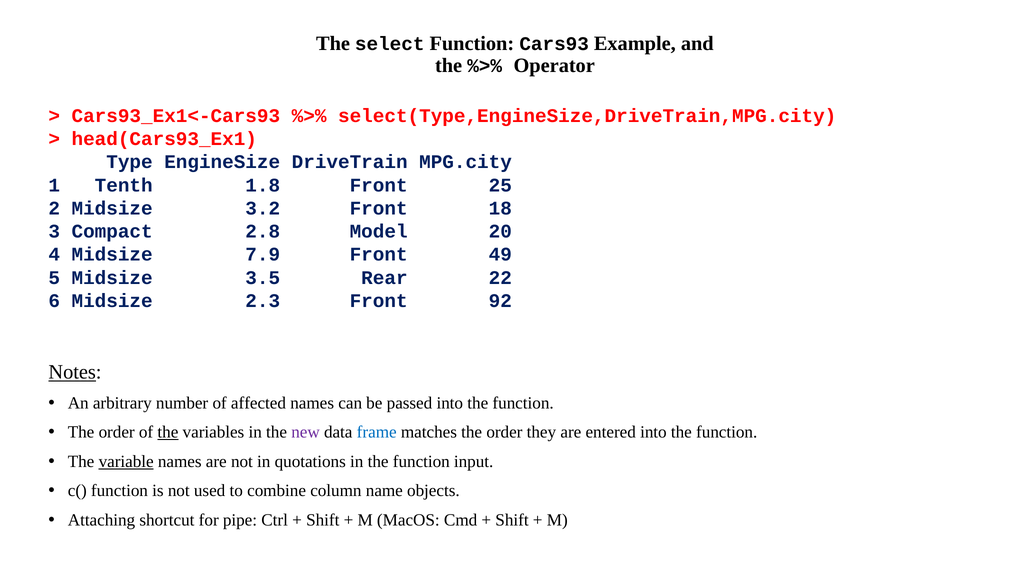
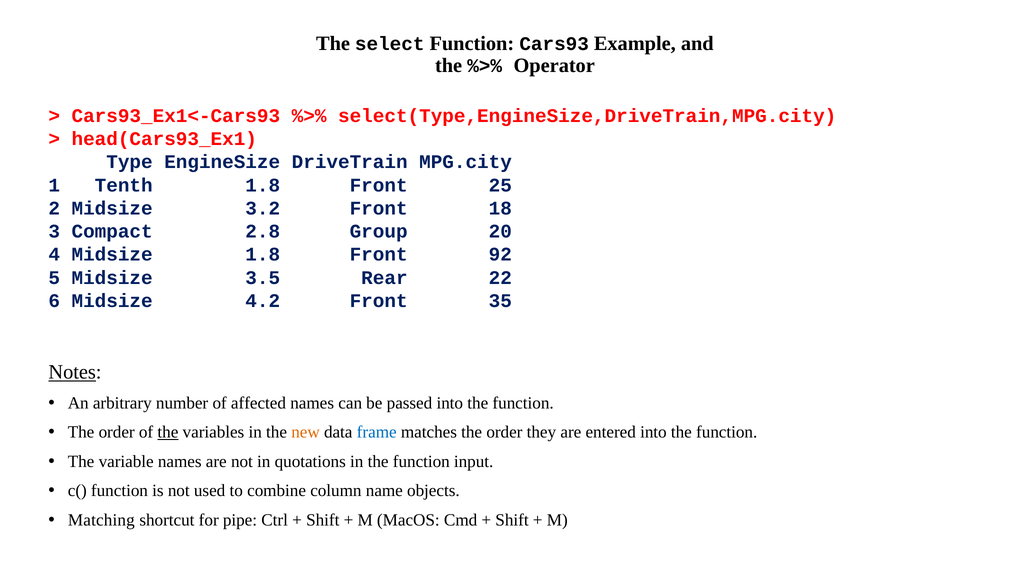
Model: Model -> Group (379, 232)
Midsize 7.9: 7.9 -> 1.8 (263, 255)
49: 49 -> 92 (500, 255)
2.3: 2.3 -> 4.2 (263, 301)
92: 92 -> 35 (500, 301)
new colour: purple -> orange (306, 433)
variable underline: present -> none (126, 462)
Attaching: Attaching -> Matching (101, 520)
